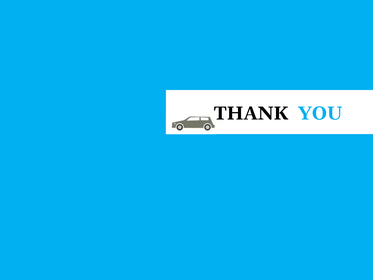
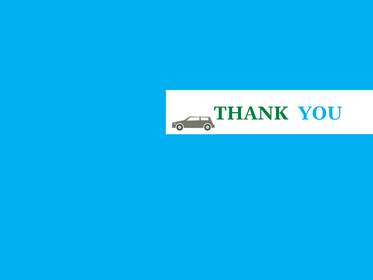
THANK colour: black -> green (251, 113)
